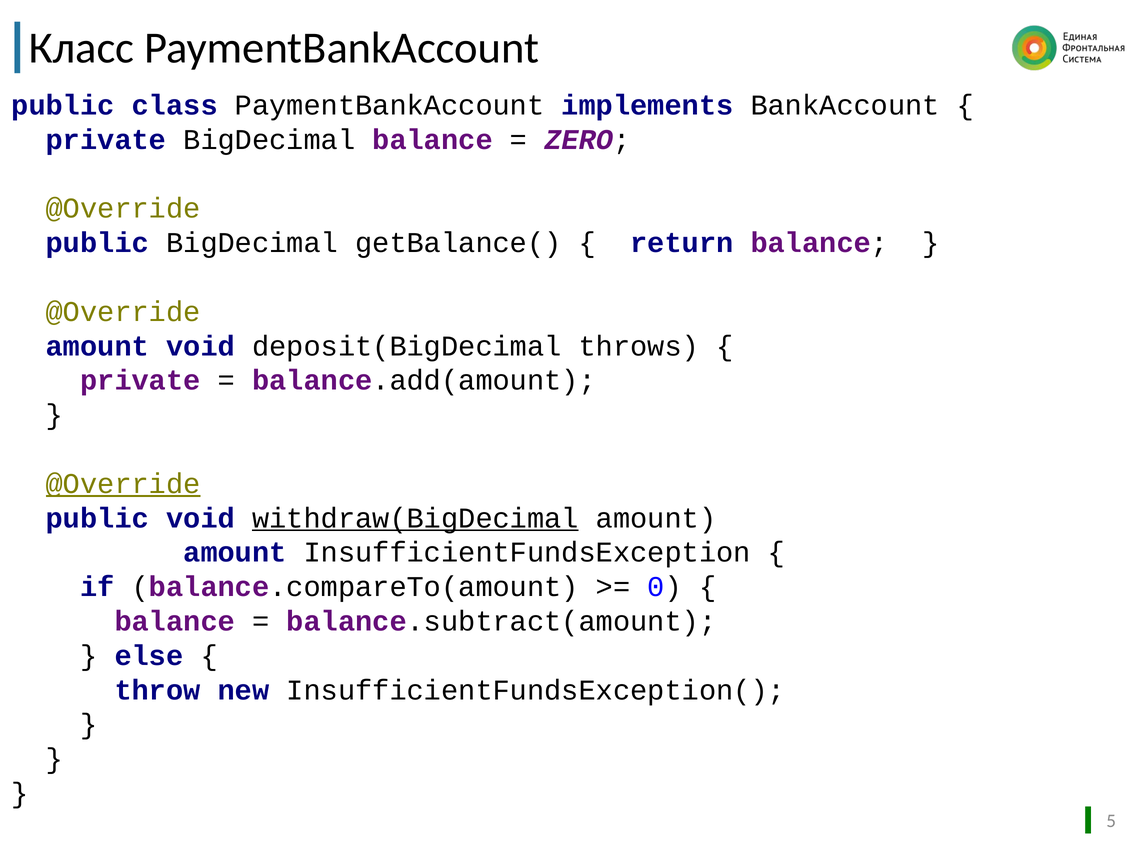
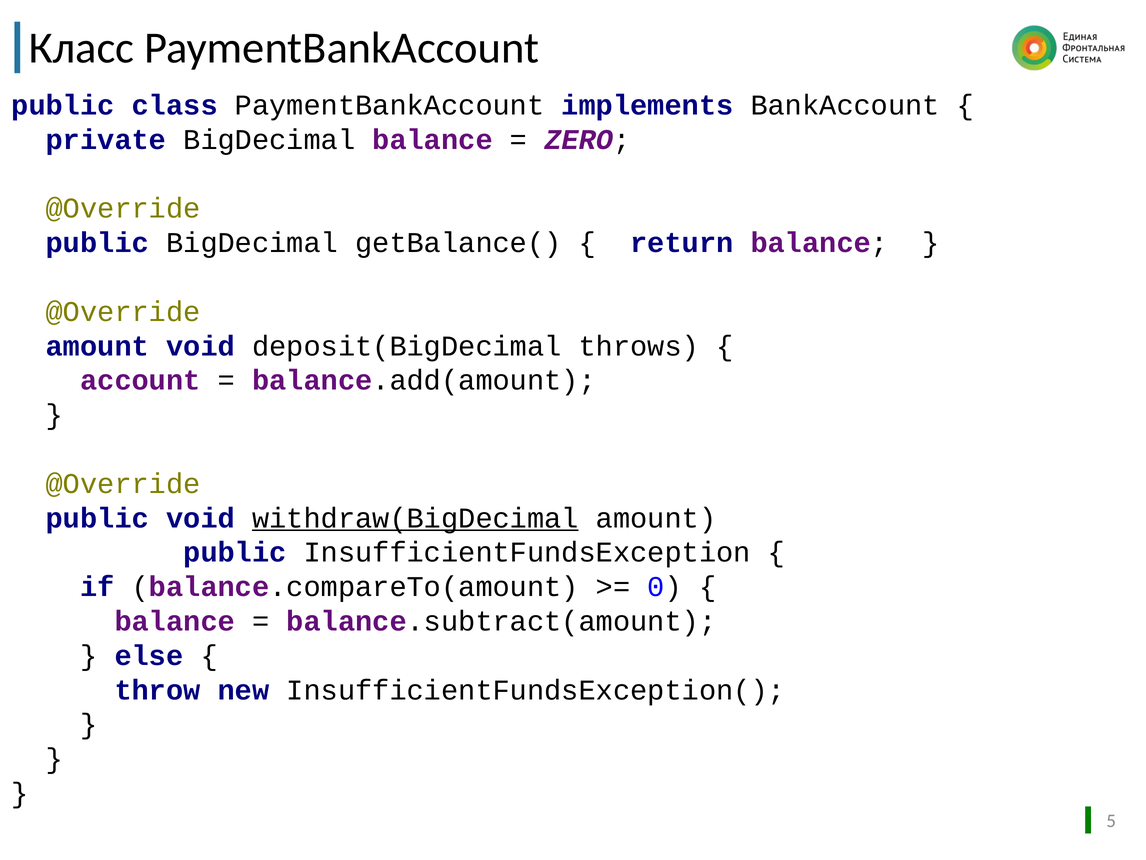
private: private -> account (140, 380)
@Override underline: present -> none (123, 483)
amount: amount -> public (235, 552)
